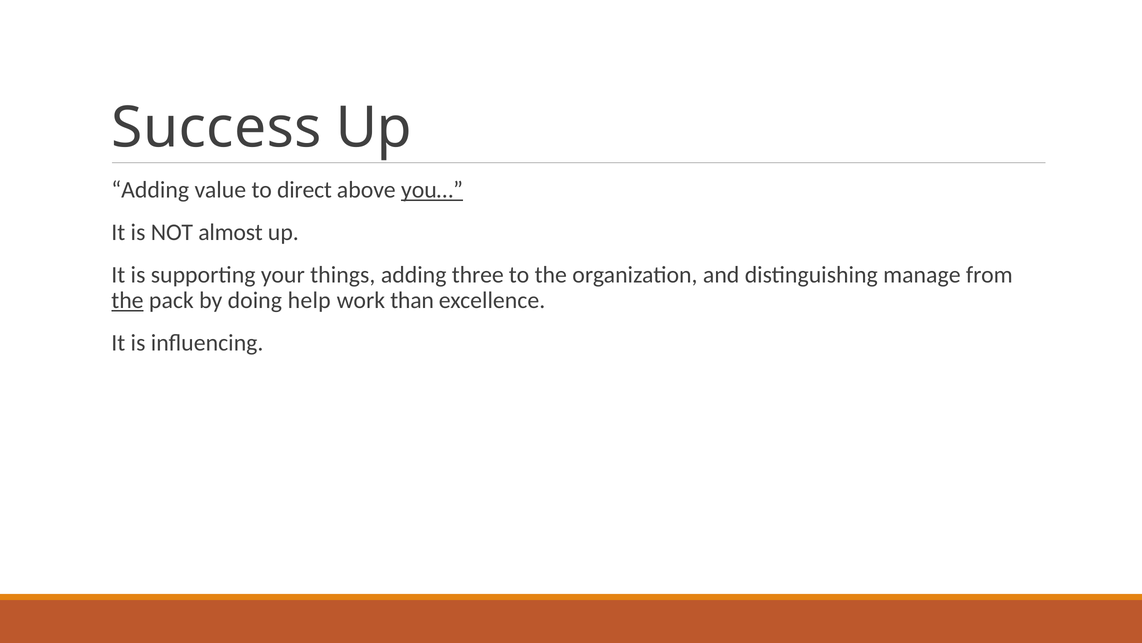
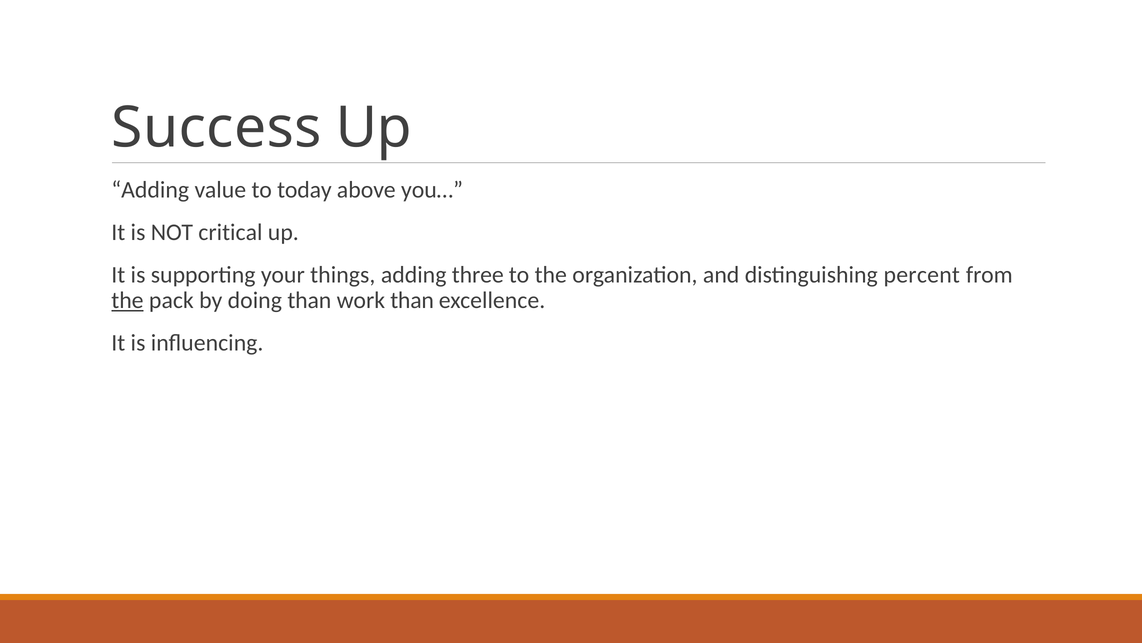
direct: direct -> today (304, 190)
you… underline: present -> none (432, 190)
almost: almost -> critical (230, 232)
manage: manage -> percent (922, 275)
doing help: help -> than (309, 300)
